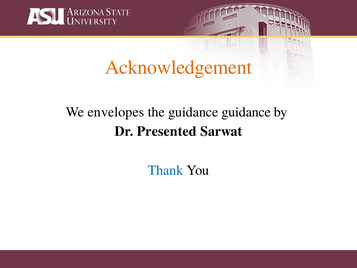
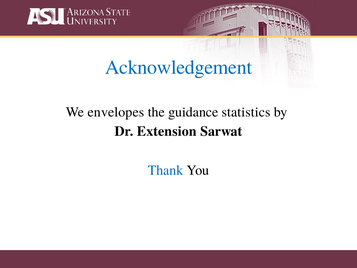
Acknowledgement colour: orange -> blue (179, 67)
guidance guidance: guidance -> statistics (246, 112)
Presented: Presented -> Extension (167, 131)
